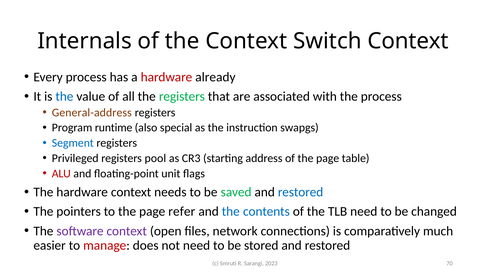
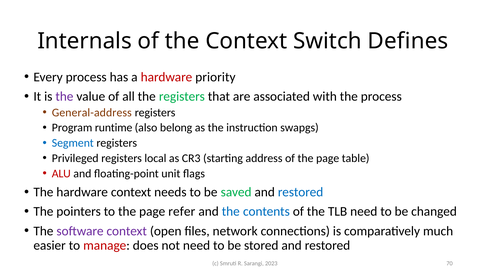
Switch Context: Context -> Defines (408, 41)
already: already -> priority (215, 77)
the colour: blue -> purple (64, 96)
special: special -> belong (176, 128)
pool: pool -> local (155, 158)
